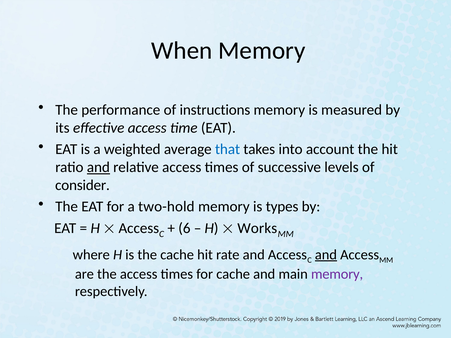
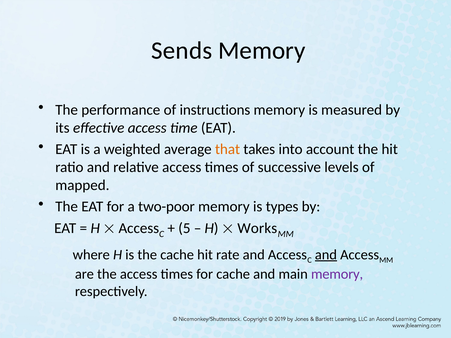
When: When -> Sends (182, 51)
that colour: blue -> orange (228, 149)
and underline: present -> none (98, 167)
consider: consider -> mapped (82, 185)
two-hold: two-hold -> two-poor (166, 207)
6: 6 -> 5 (184, 228)
